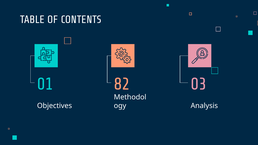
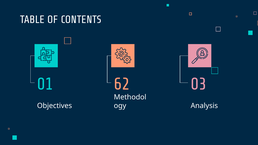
82: 82 -> 62 (122, 84)
